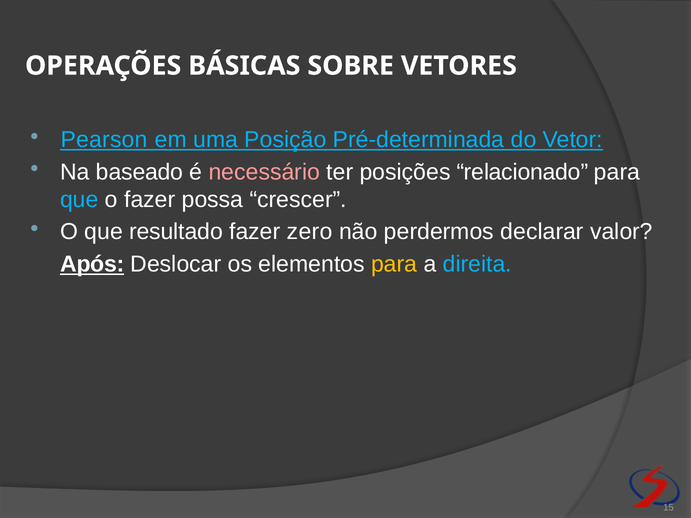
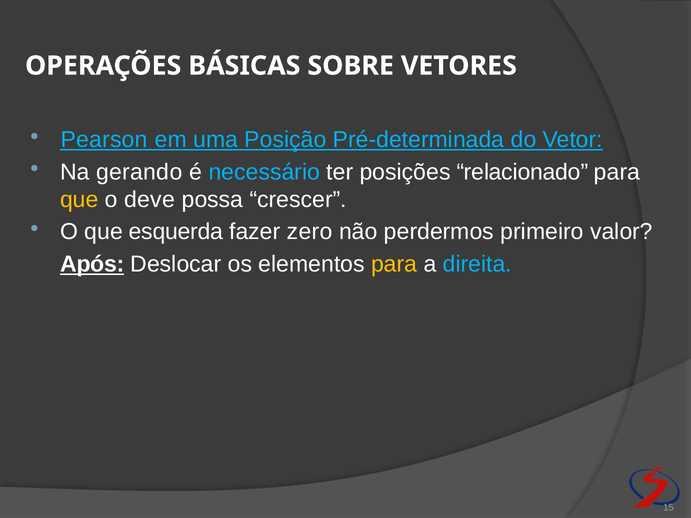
baseado: baseado -> gerando (139, 172)
necessário colour: pink -> light blue (264, 172)
que colour: light blue -> yellow (79, 200)
o fazer: fazer -> deve (150, 200)
resultado: resultado -> esquerda (176, 232)
declarar: declarar -> primeiro (542, 232)
